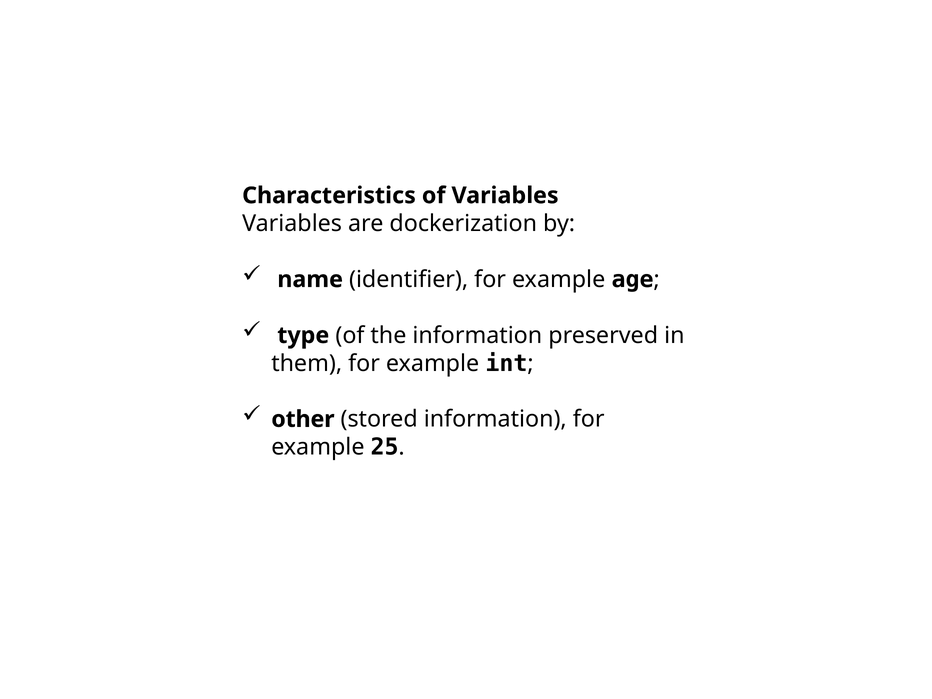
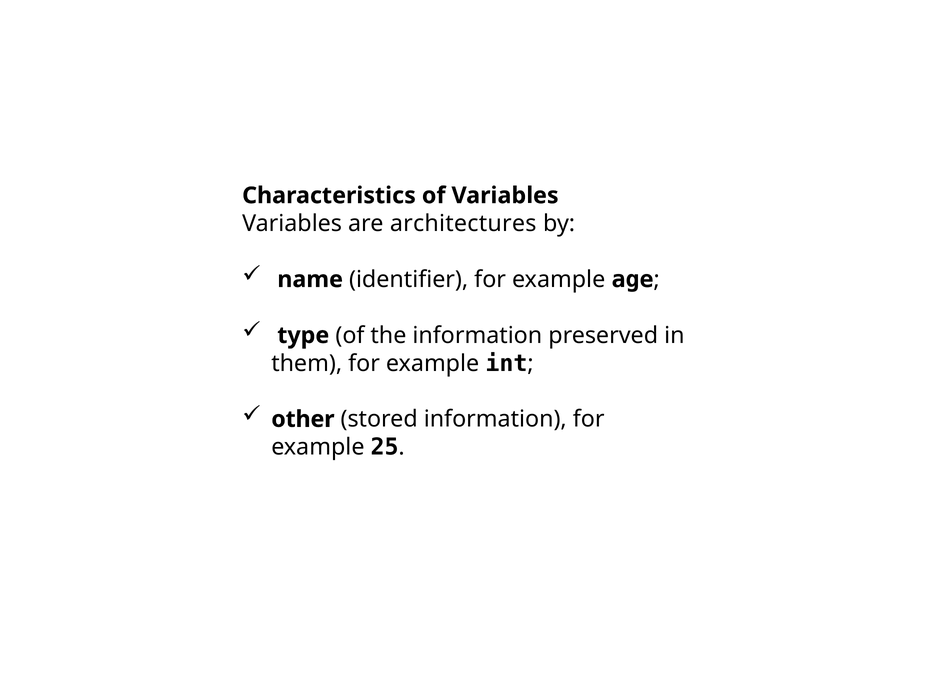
dockerization: dockerization -> architectures (463, 224)
